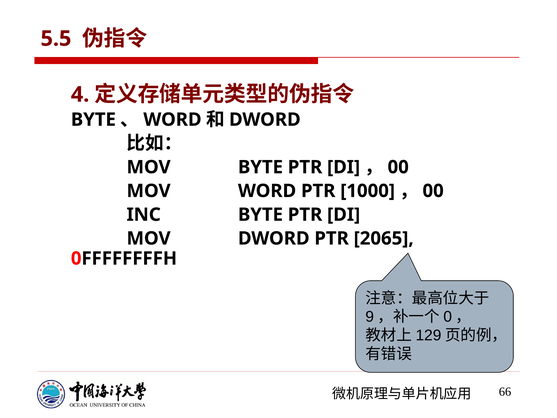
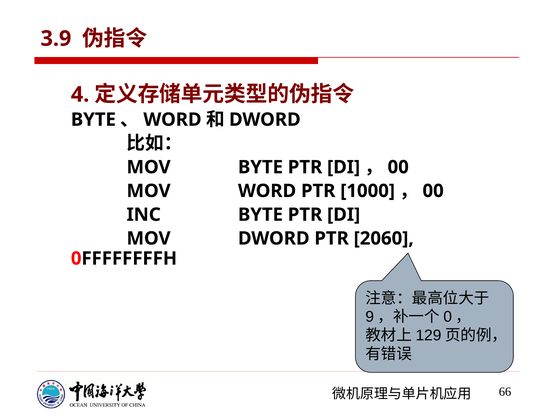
5.5: 5.5 -> 3.9 (56, 39)
2065: 2065 -> 2060 (384, 238)
